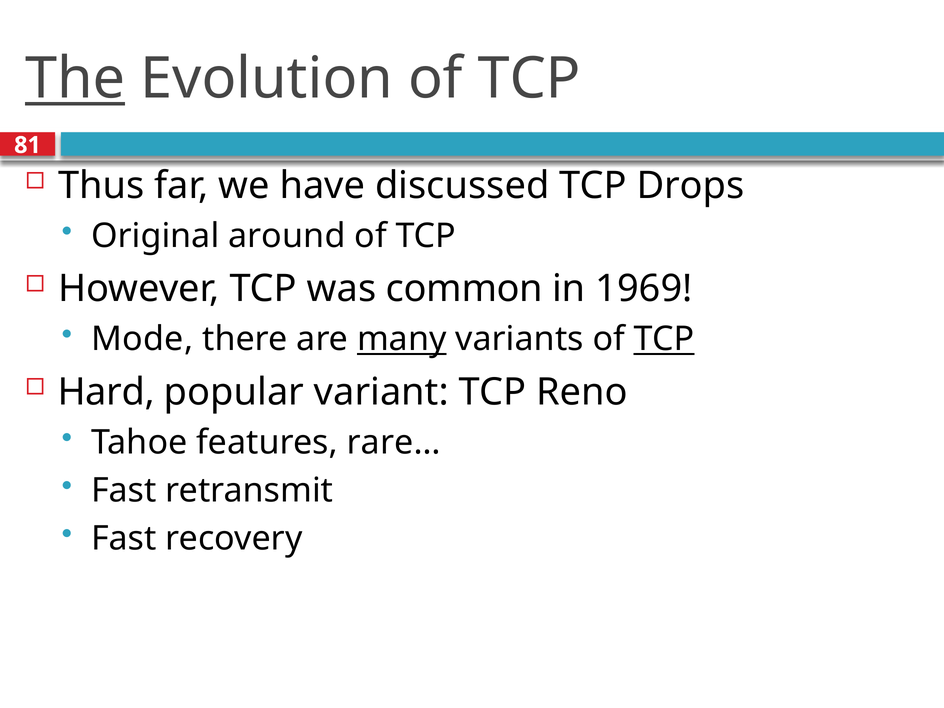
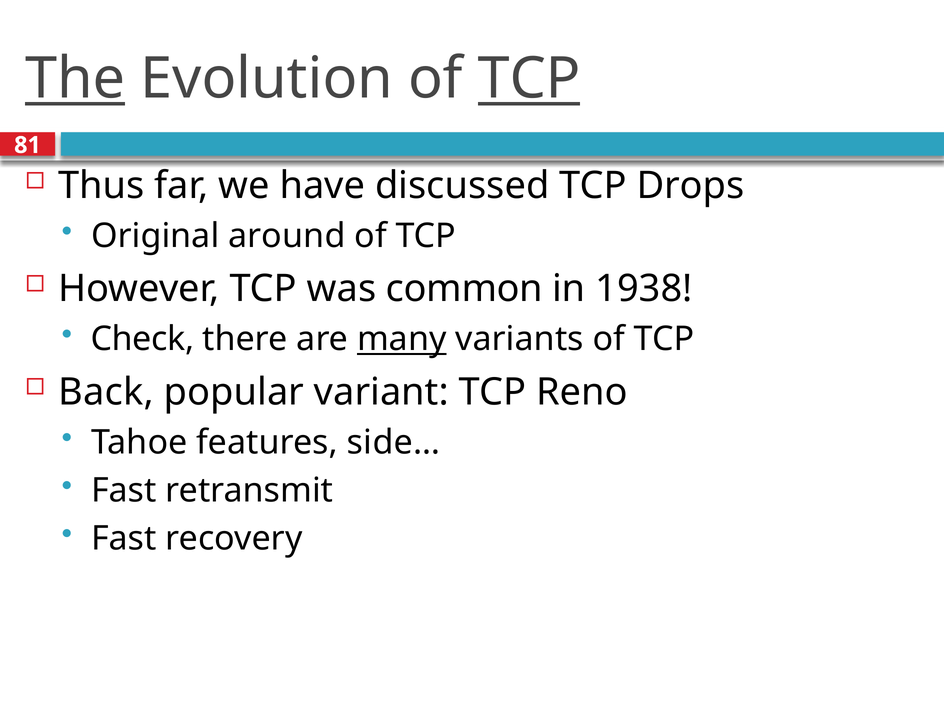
TCP underline: none -> present (529, 79)
1969: 1969 -> 1938 (644, 289)
Mode: Mode -> Check (142, 339)
TCP underline: present -> none (664, 339)
Hard: Hard -> Back (106, 392)
rare…: rare… -> side… (394, 442)
